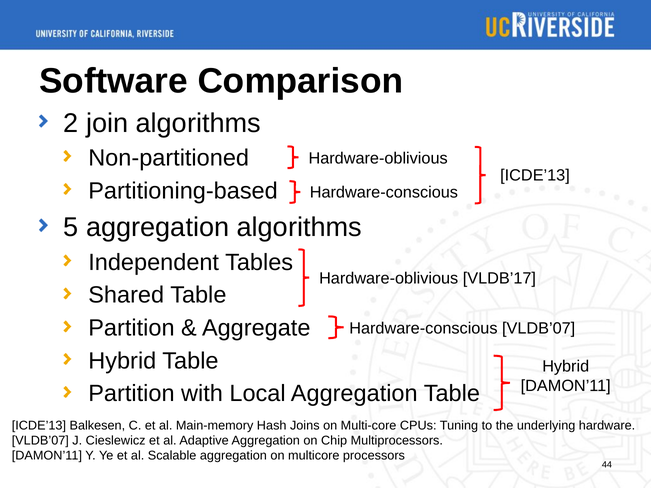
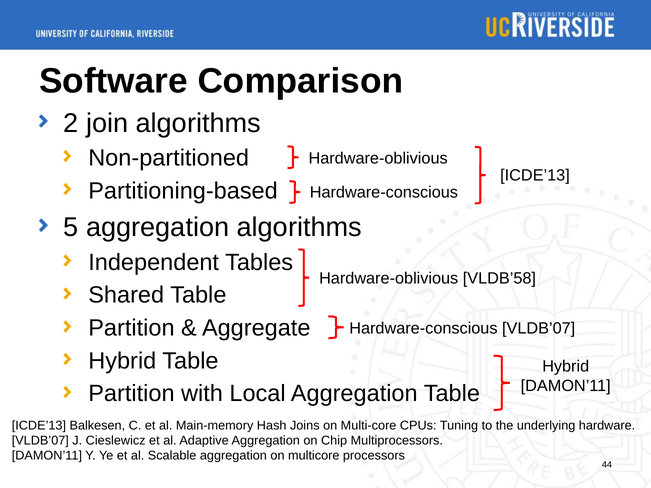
VLDB’17: VLDB’17 -> VLDB’58 (499, 279)
